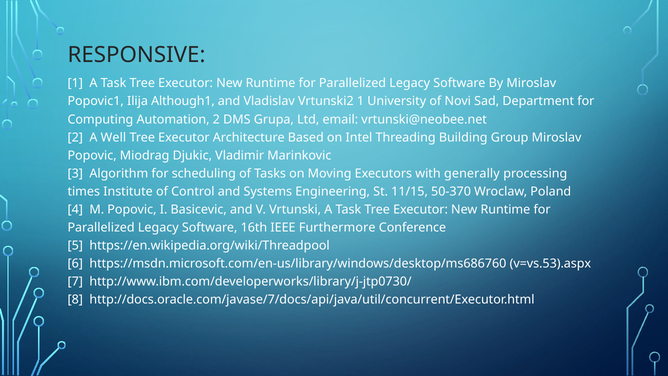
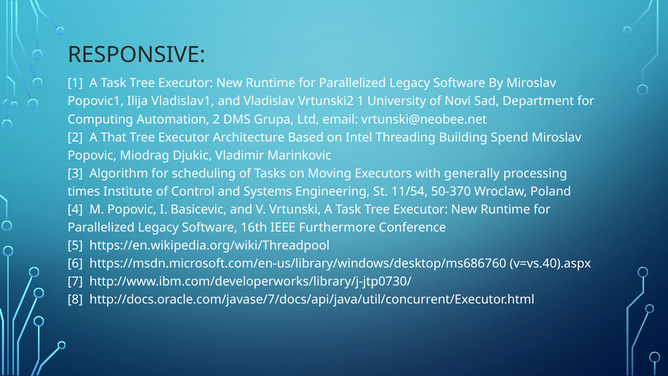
Although1: Although1 -> Vladislav1 (183, 101)
Well: Well -> That (114, 137)
Group: Group -> Spend (510, 137)
11/15: 11/15 -> 11/54 (410, 191)
v=vs.53).aspx: v=vs.53).aspx -> v=vs.40).aspx (550, 264)
